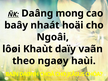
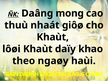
baây: baây -> thuù (16, 25)
hoäi: hoäi -> giôø (73, 25)
Ngoâi: Ngoâi -> Khaùt (53, 37)
vaãn: vaãn -> khao (91, 49)
